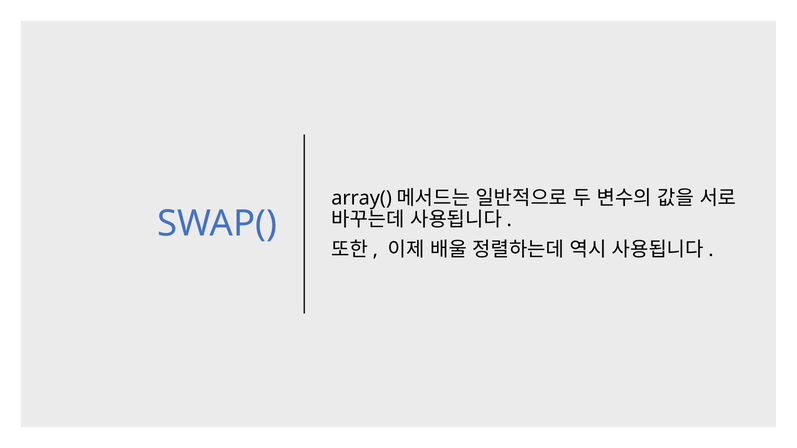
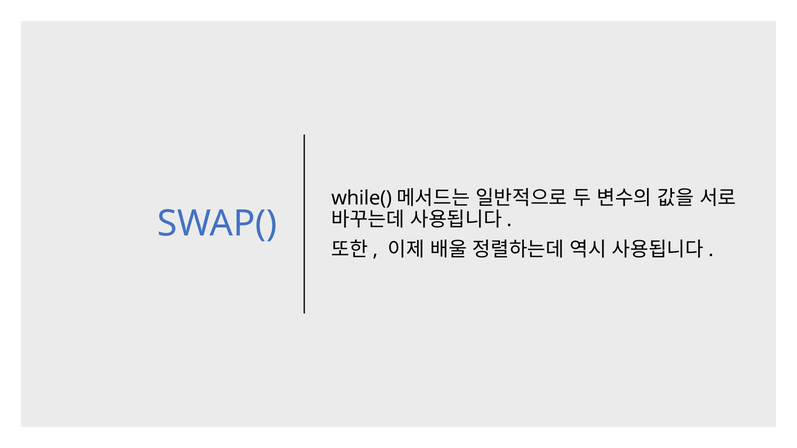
array(: array( -> while( (362, 198)
